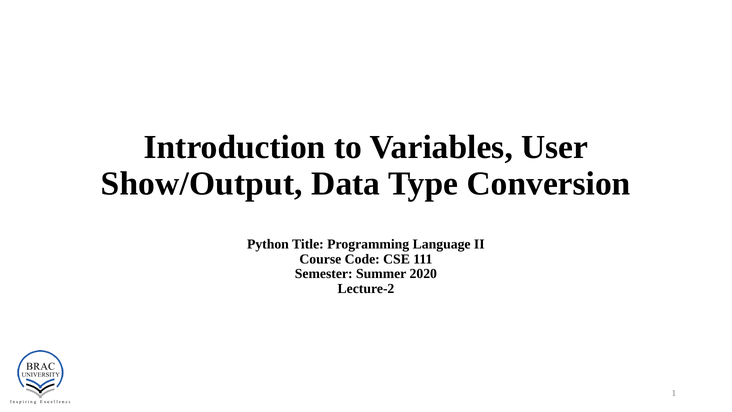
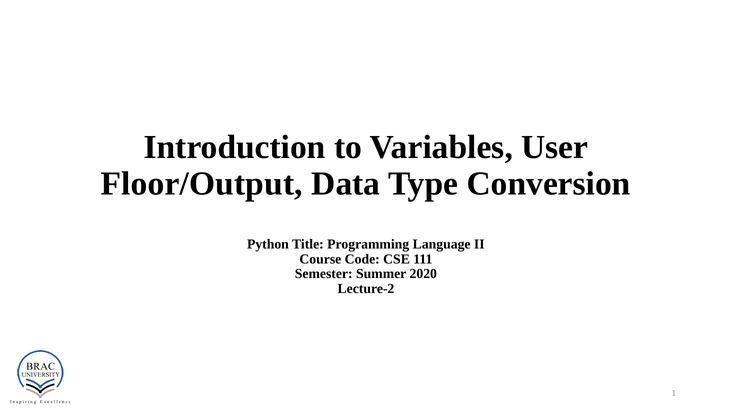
Show/Output: Show/Output -> Floor/Output (202, 183)
